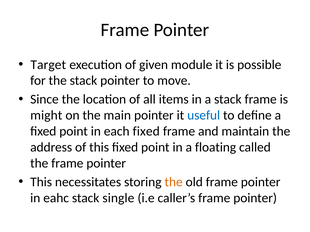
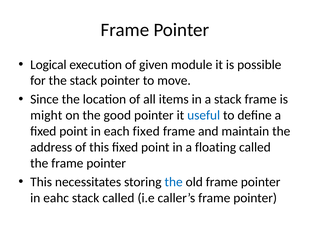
Target: Target -> Logical (48, 65)
main: main -> good (117, 116)
the colour: orange -> blue (174, 182)
stack single: single -> called (118, 198)
